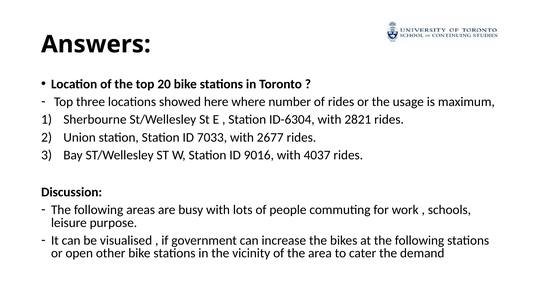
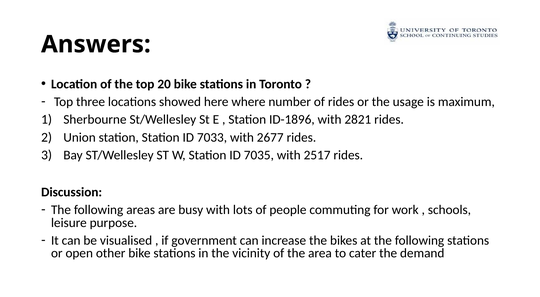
ID-6304: ID-6304 -> ID-1896 (292, 120)
9016: 9016 -> 7035 (259, 155)
4037: 4037 -> 2517 (317, 155)
